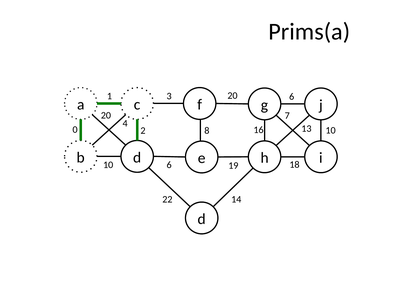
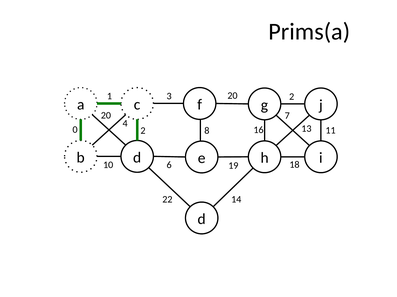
20 6: 6 -> 2 (292, 97)
16 10: 10 -> 11 (331, 131)
